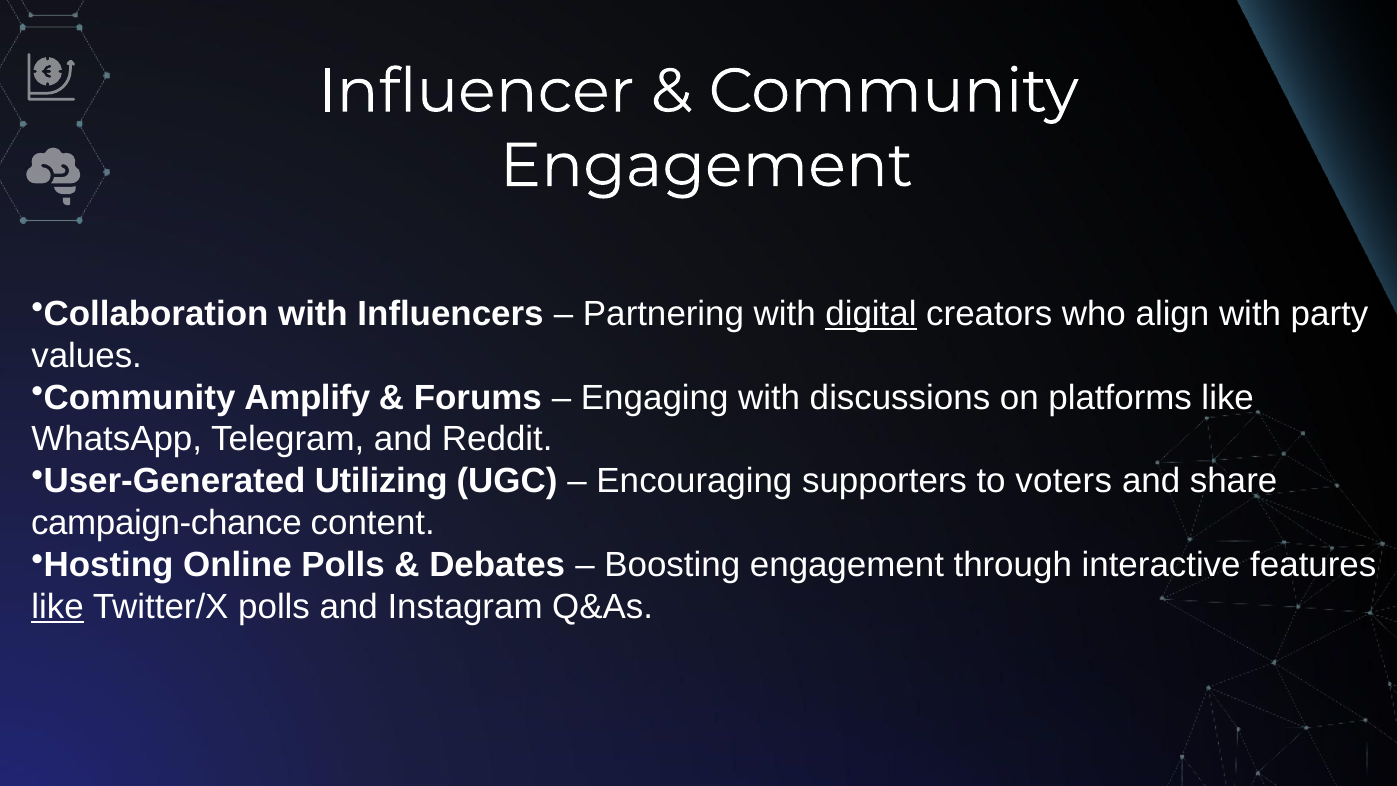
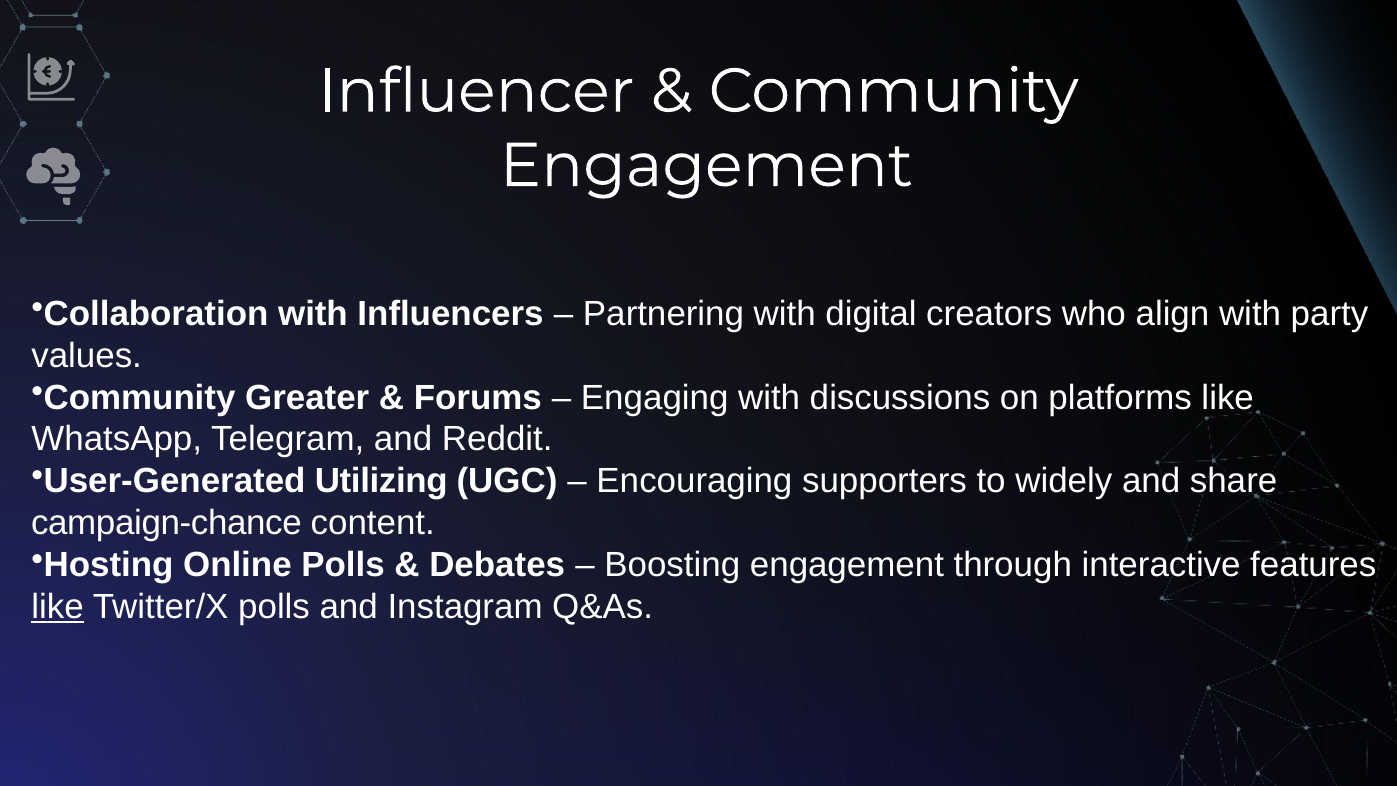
digital underline: present -> none (871, 314)
Amplify: Amplify -> Greater (307, 397)
voters: voters -> widely (1064, 481)
